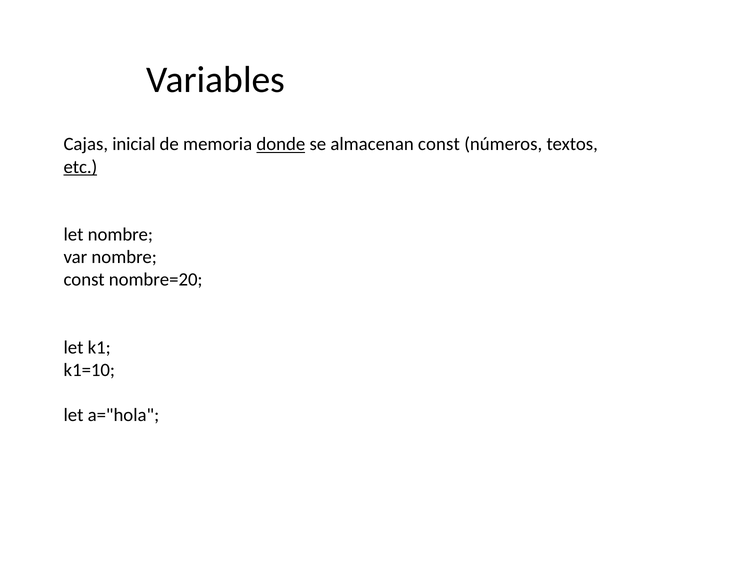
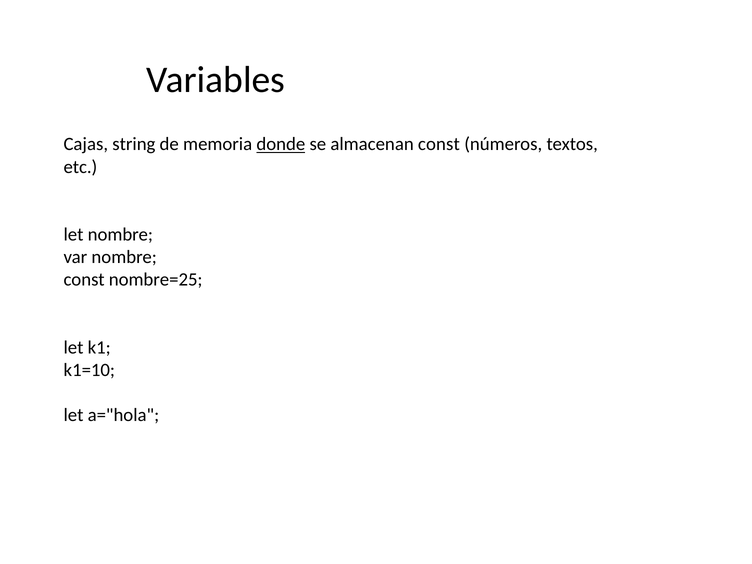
inicial: inicial -> string (134, 144)
etc underline: present -> none (80, 167)
nombre=20: nombre=20 -> nombre=25 (156, 280)
